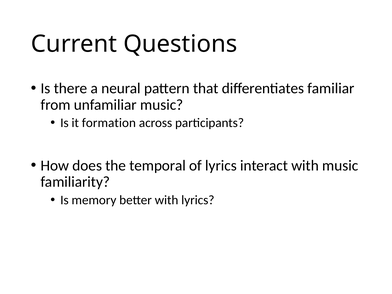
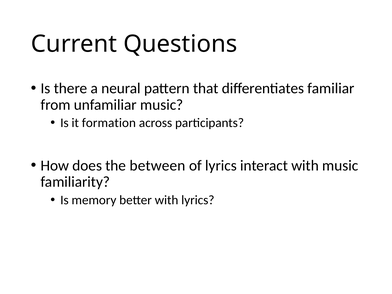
temporal: temporal -> between (157, 165)
